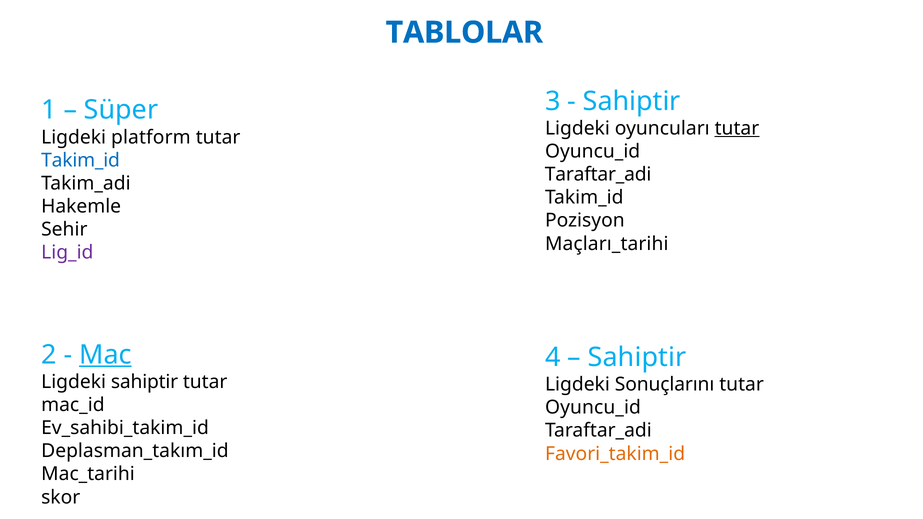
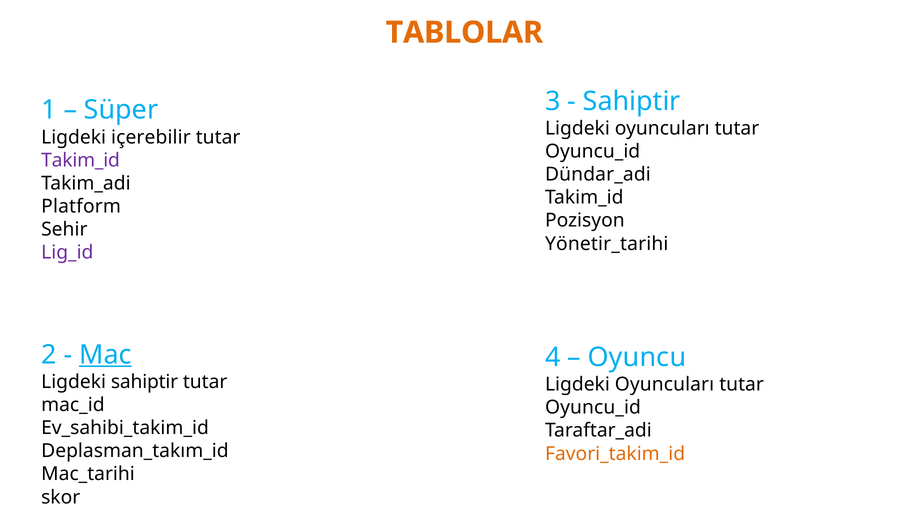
TABLOLAR colour: blue -> orange (464, 33)
tutar underline: present -> none (737, 128)
platform: platform -> içerebilir (151, 137)
Takim_id colour: blue -> purple (81, 160)
Taraftar_adi: Taraftar_adi -> Dündar_adi (598, 175)
Hakemle: Hakemle -> Platform (81, 207)
Maçları_tarihi: Maçları_tarihi -> Yönetir_tarihi (607, 244)
Sahiptir: Sahiptir -> Oyuncu (637, 357)
Sonuçlarını: Sonuçlarını -> Oyuncuları (664, 385)
